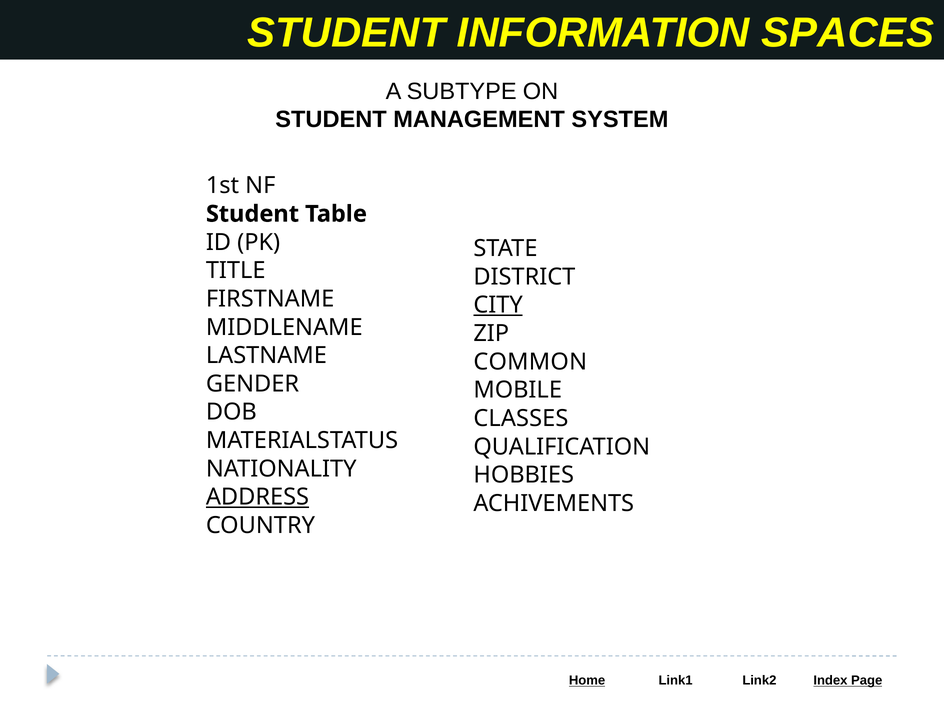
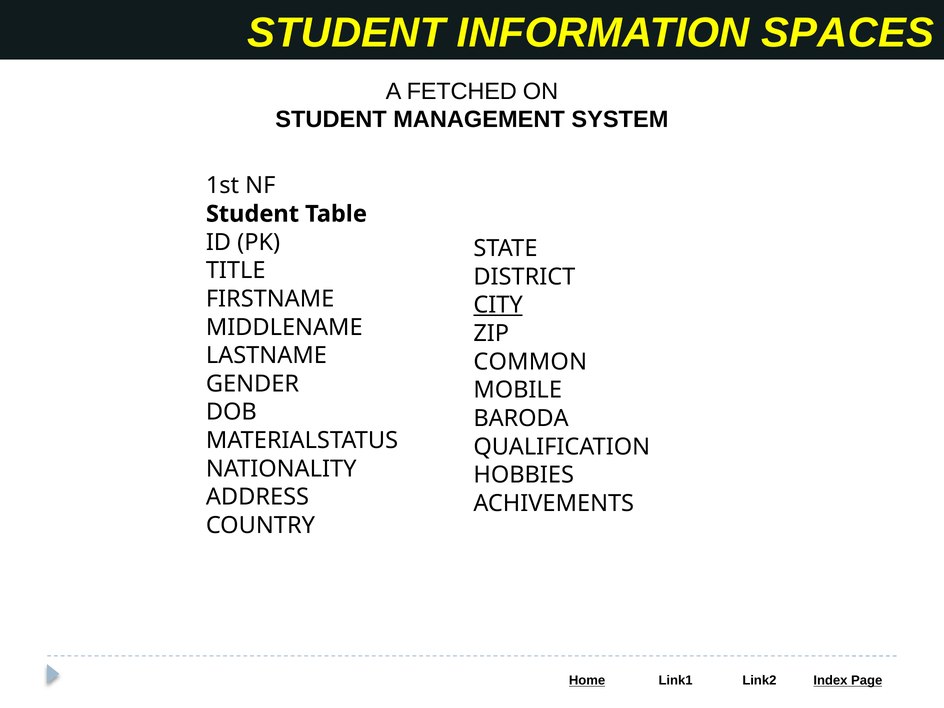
SUBTYPE: SUBTYPE -> FETCHED (462, 91)
CLASSES: CLASSES -> BARODA (521, 418)
ADDRESS underline: present -> none (257, 497)
